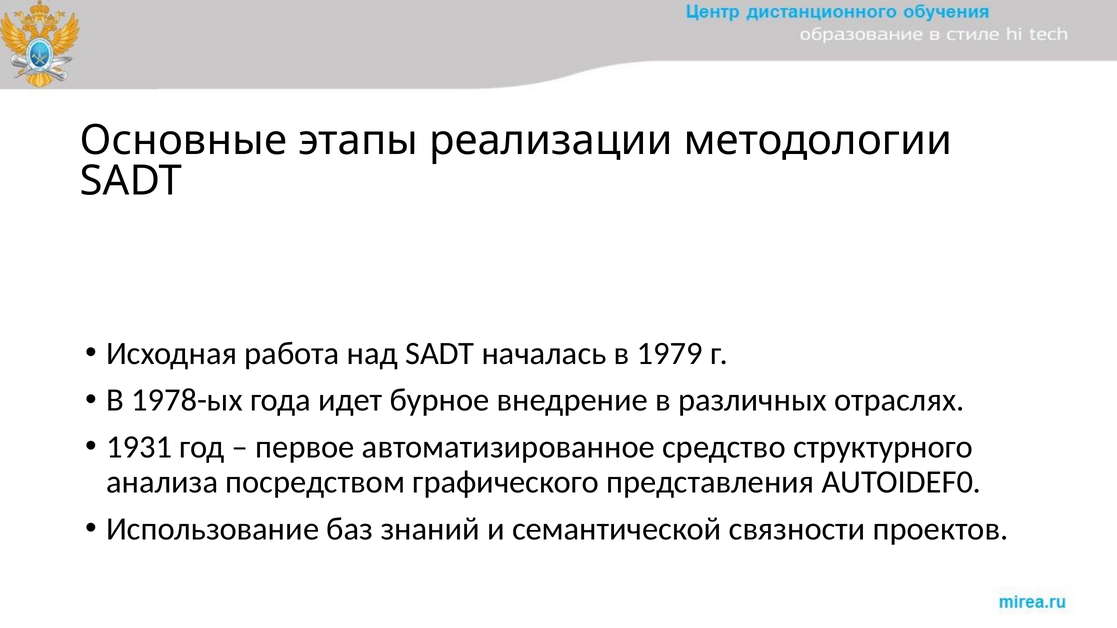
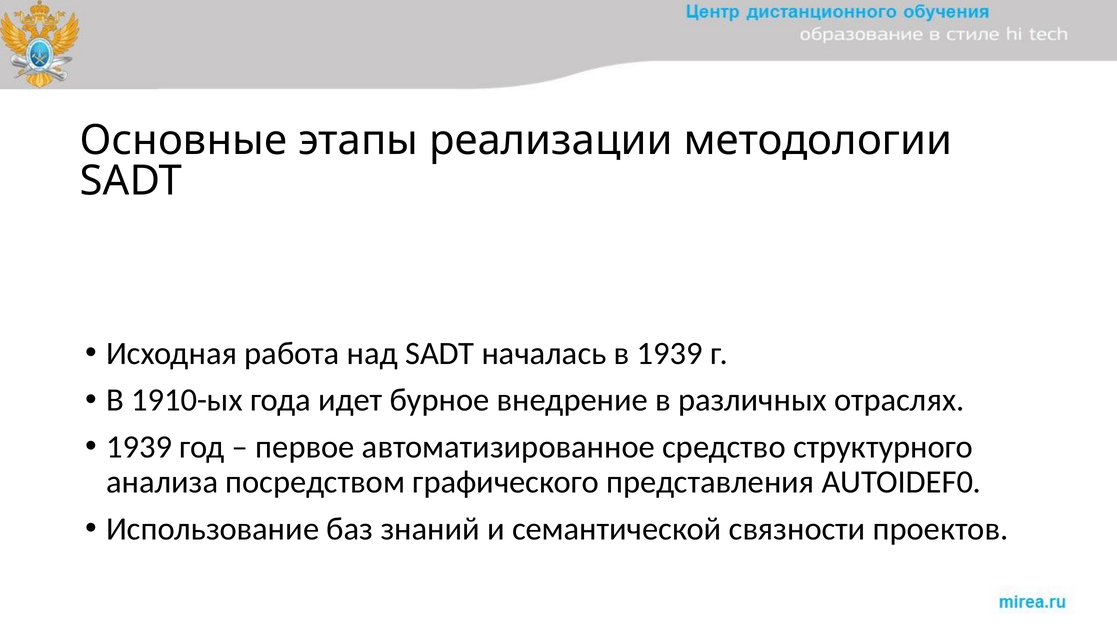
в 1979: 1979 -> 1939 (670, 353)
1978-ых: 1978-ых -> 1910-ых (187, 400)
1931: 1931 -> 1939 (139, 447)
